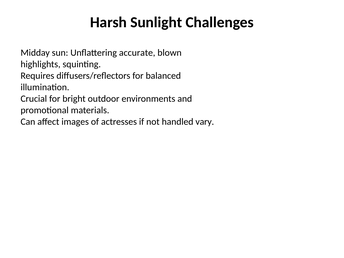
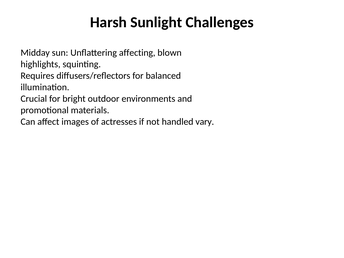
accurate: accurate -> affecting (137, 53)
